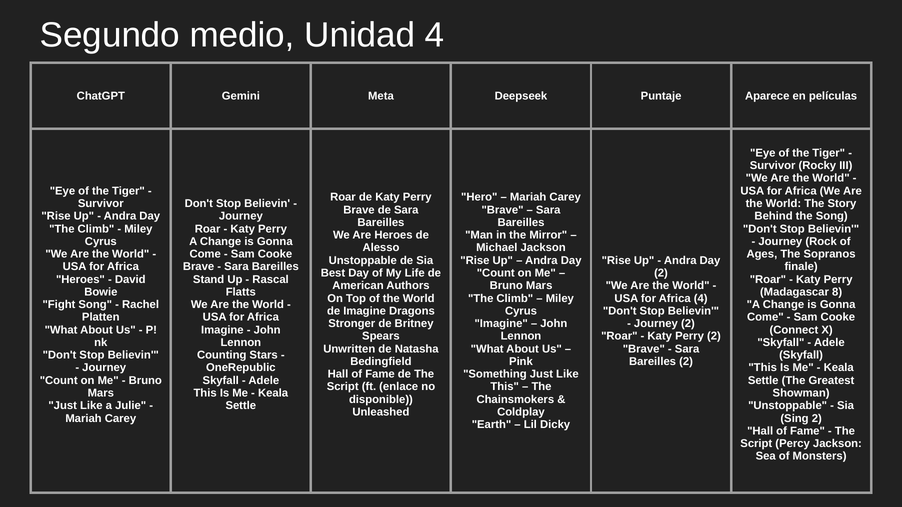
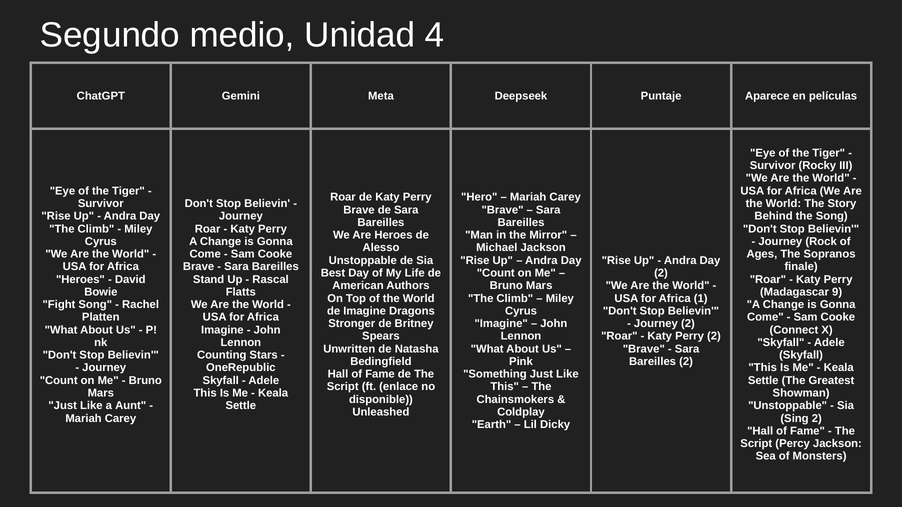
8: 8 -> 9 (837, 292)
Africa 4: 4 -> 1 (701, 299)
Julie: Julie -> Aunt (131, 406)
